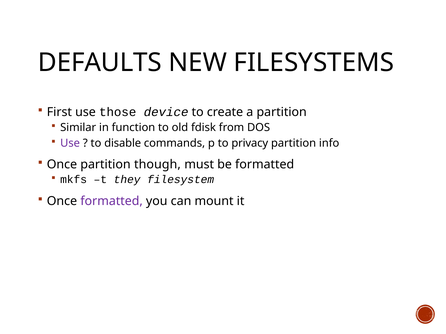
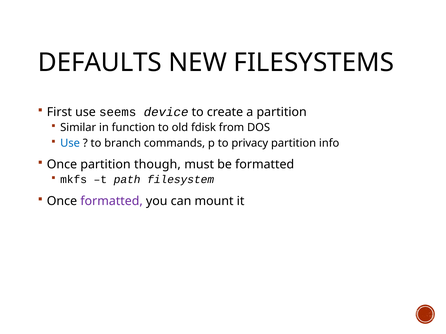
those: those -> seems (118, 112)
Use colour: purple -> blue (70, 143)
disable: disable -> branch (123, 143)
they: they -> path (127, 180)
